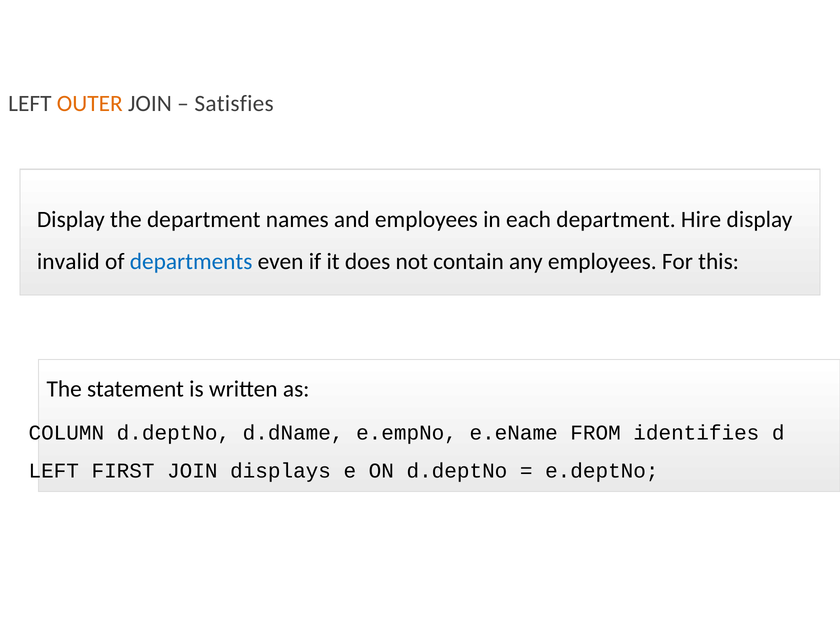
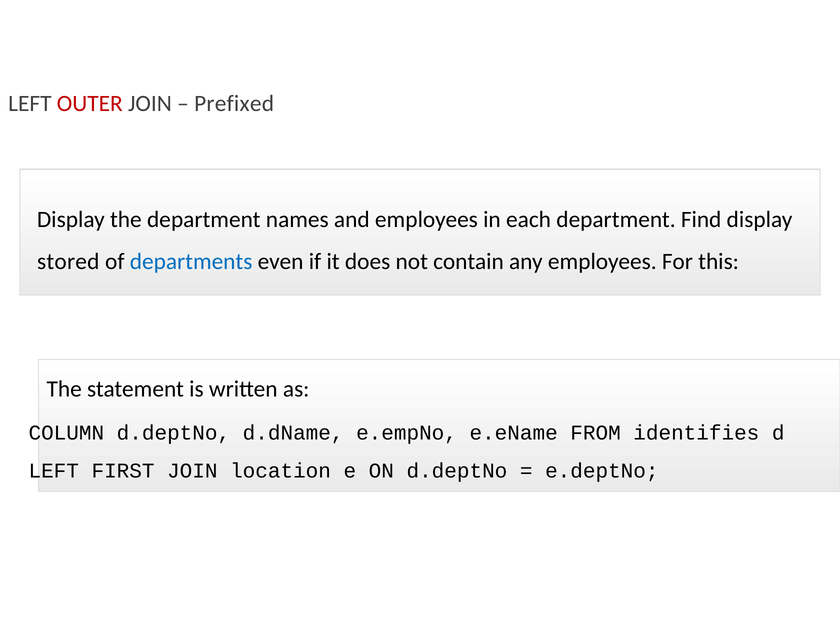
OUTER colour: orange -> red (90, 104)
Satisfies: Satisfies -> Prefixed (234, 104)
Hire: Hire -> Find (701, 220)
invalid: invalid -> stored (68, 262)
displays: displays -> location (281, 471)
